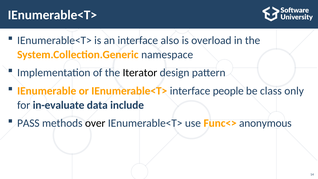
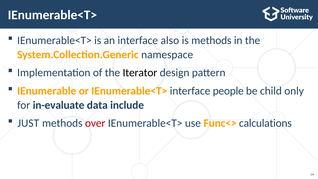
is overload: overload -> methods (211, 40)
class: class -> child (271, 91)
PASS: PASS -> JUST (28, 123)
over colour: black -> red (95, 123)
anonymous: anonymous -> calculations (265, 123)
